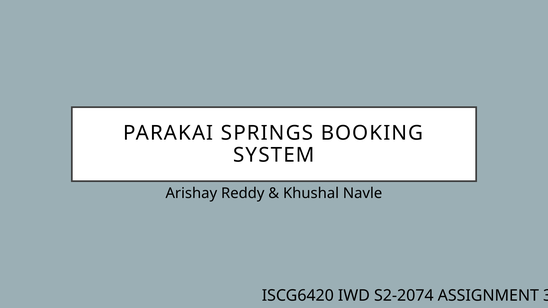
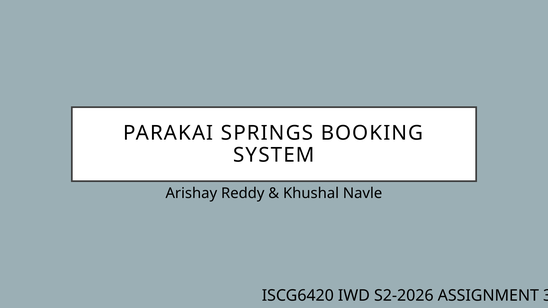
S2-2074: S2-2074 -> S2-2026 (404, 296)
